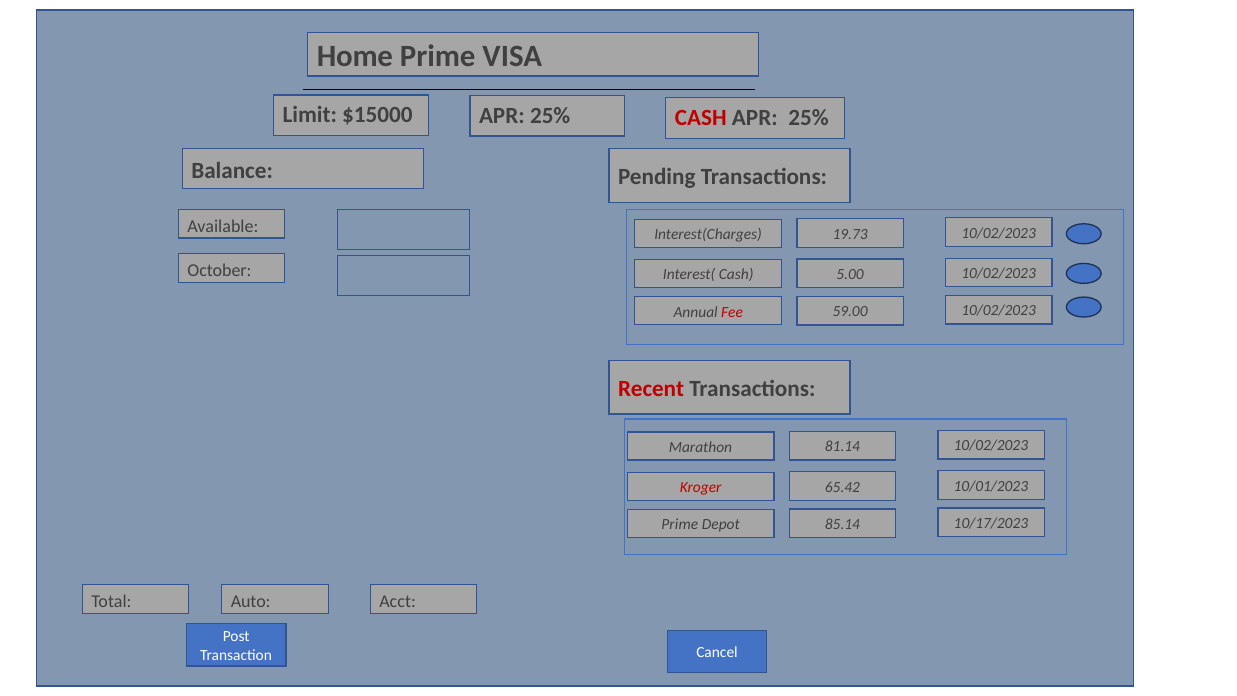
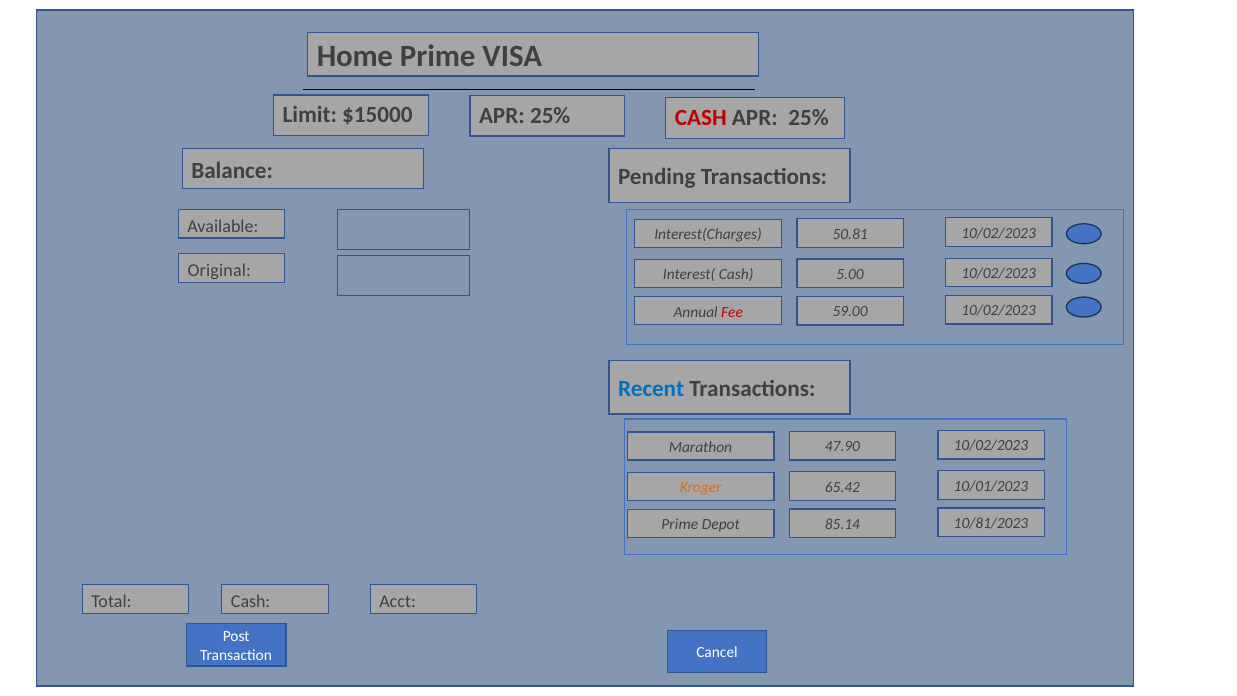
19.73: 19.73 -> 50.81 (850, 234)
October: October -> Original (219, 270)
Recent colour: red -> blue (651, 389)
81.14: 81.14 -> 47.90 (842, 447)
Kroger colour: red -> orange (701, 487)
10/17/2023: 10/17/2023 -> 10/81/2023 (991, 523)
Total Auto: Auto -> Cash (251, 601)
